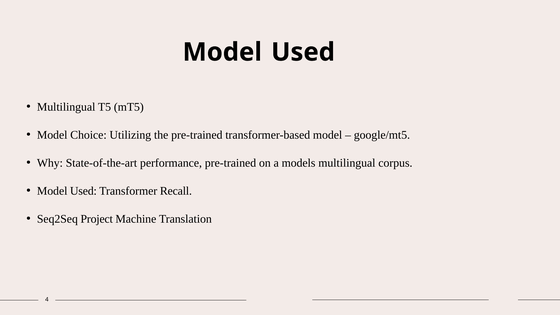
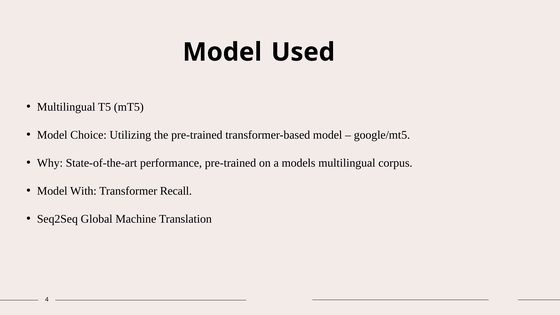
Used: Used -> With (83, 191)
Project: Project -> Global (97, 219)
